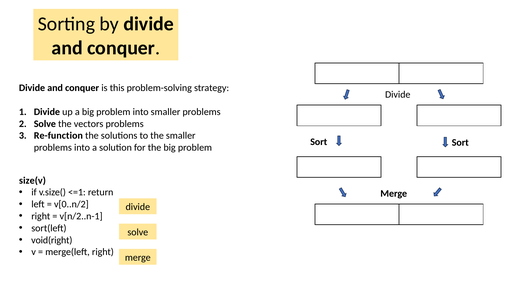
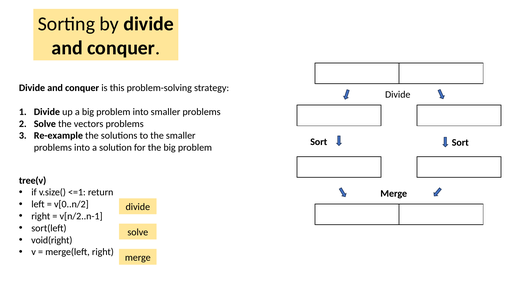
Re-function: Re-function -> Re-example (58, 136)
size(v: size(v -> tree(v (33, 181)
